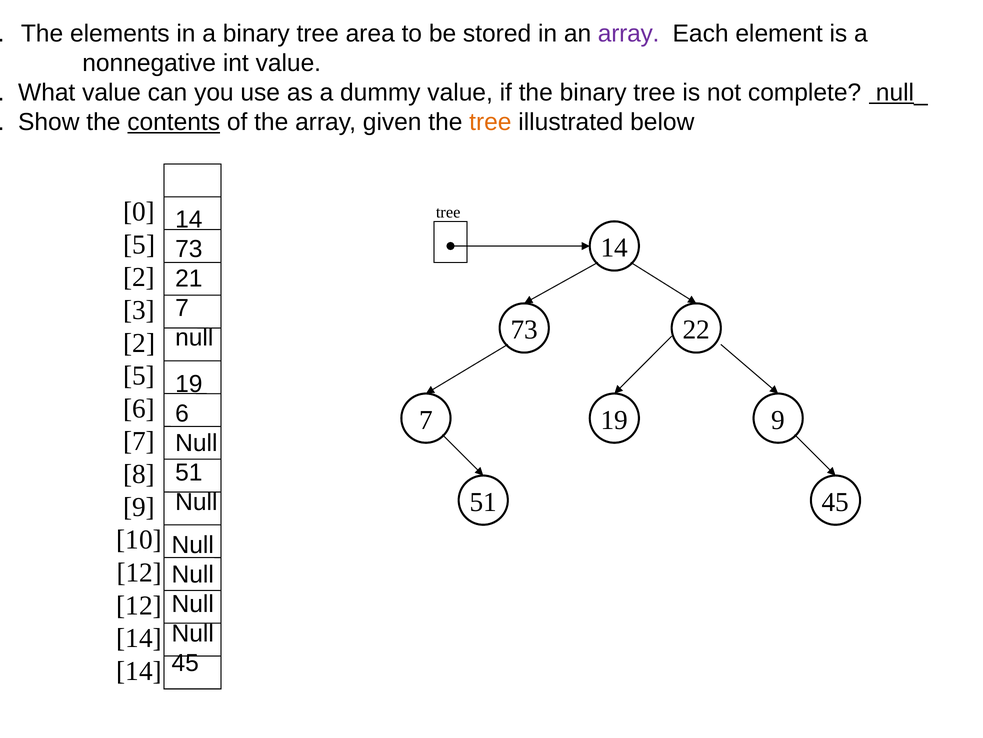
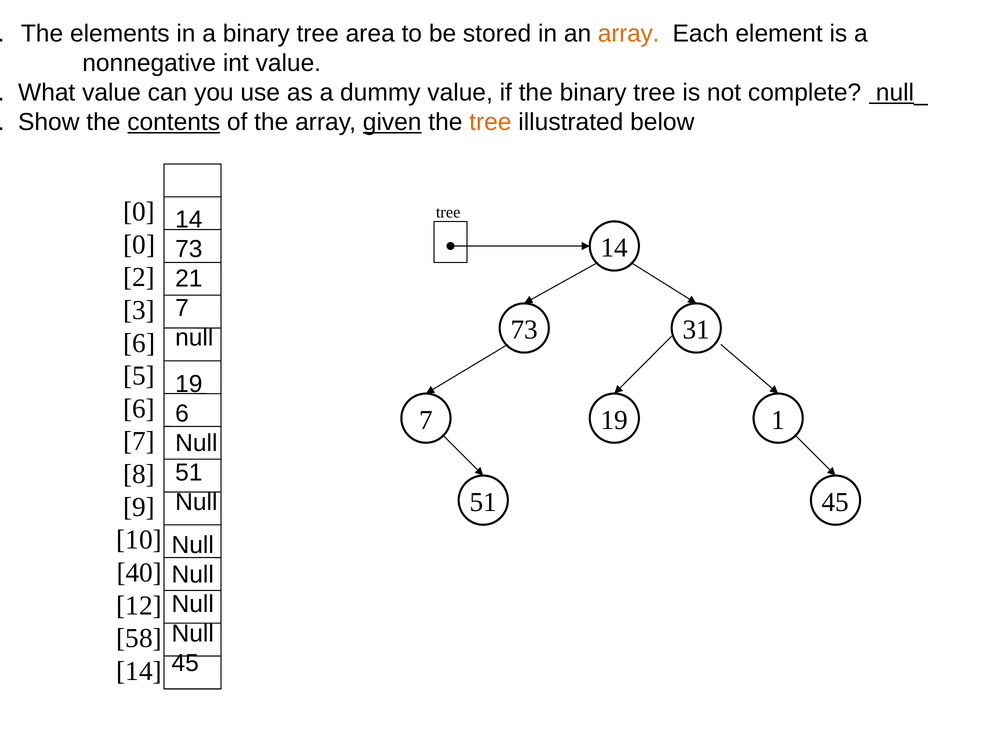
array colour: purple -> orange (629, 33)
given underline: none -> present (392, 122)
5: 5 -> 0 (139, 244)
22: 22 -> 31 (696, 330)
2: 2 -> 6 (139, 343)
19 9: 9 -> 1 (778, 420)
12: 12 -> 40 (139, 572)
14: 14 -> 58 (139, 638)
